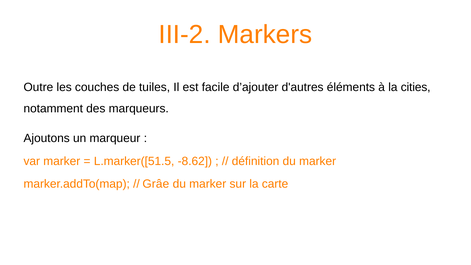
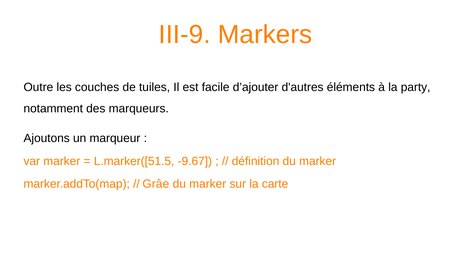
III-2: III-2 -> III-9 (185, 34)
cities: cities -> party (416, 87)
-8.62: -8.62 -> -9.67 (195, 161)
